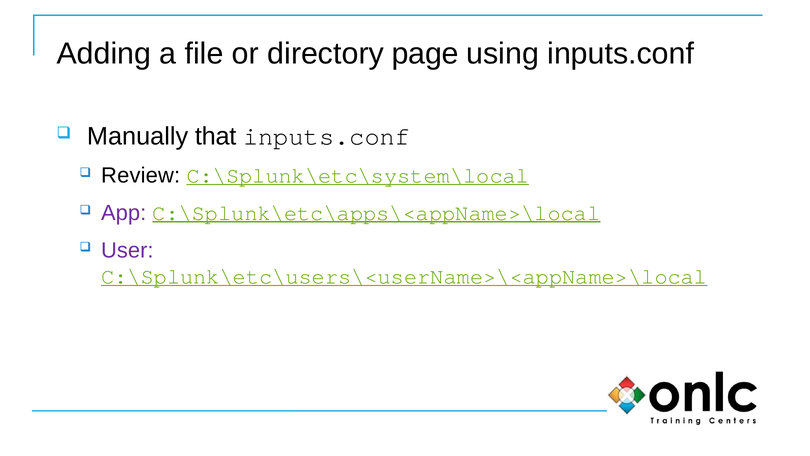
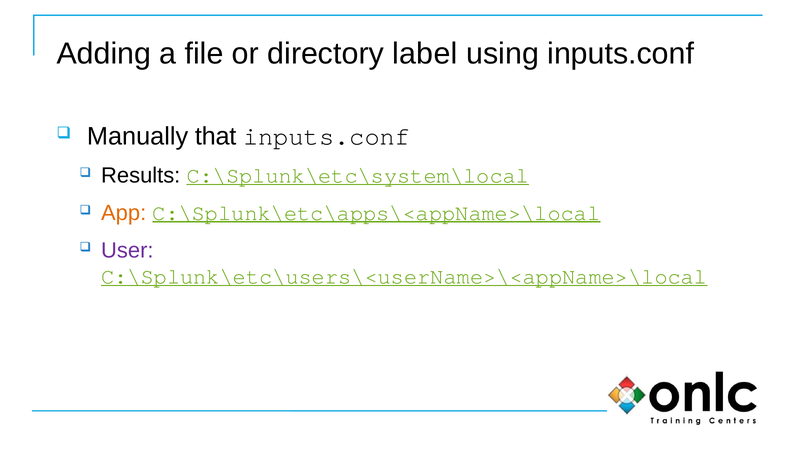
page: page -> label (425, 54)
Review: Review -> Results (141, 175)
App colour: purple -> orange (124, 213)
